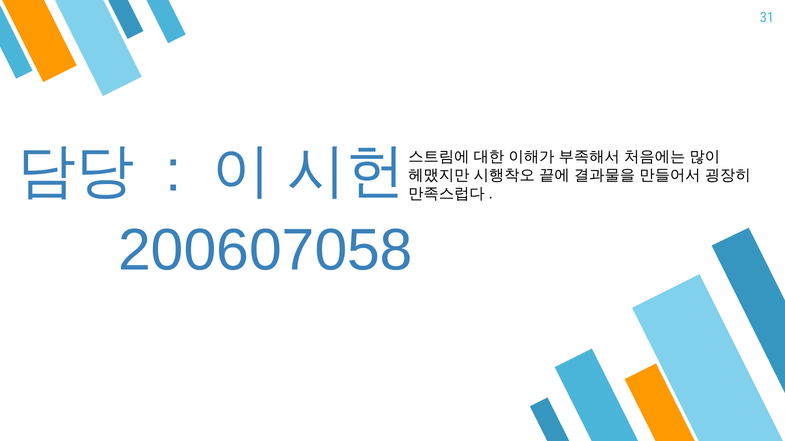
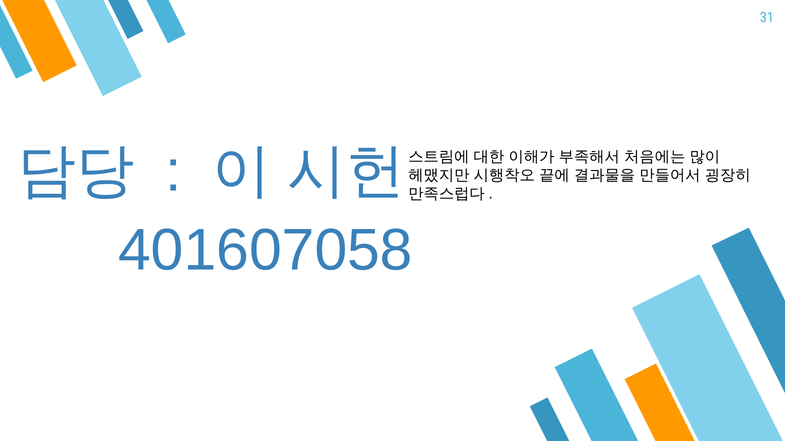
200607058: 200607058 -> 401607058 (265, 251)
